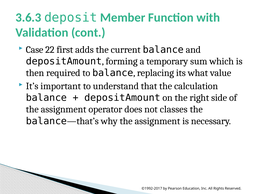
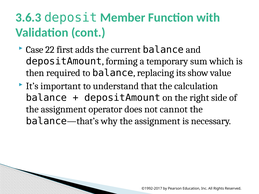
what: what -> show (198, 73)
classes: classes -> cannot (174, 110)
